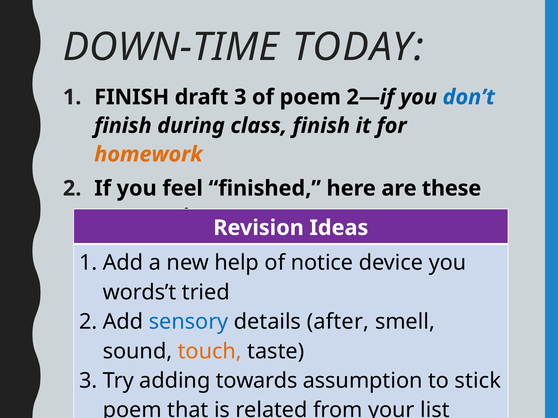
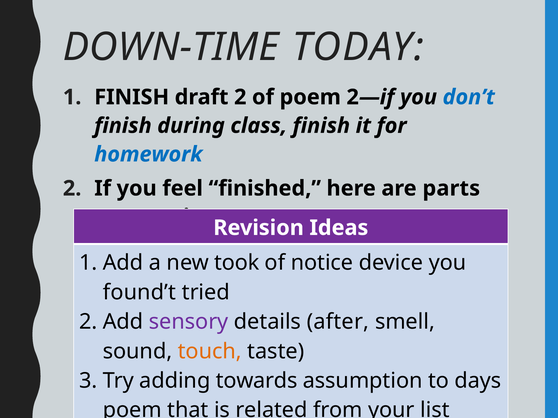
draft 3: 3 -> 2 (240, 97)
homework colour: orange -> blue (148, 155)
these: these -> parts (451, 189)
help: help -> took (237, 263)
words’t: words’t -> found’t (139, 293)
sensory colour: blue -> purple (189, 322)
stick: stick -> days (478, 381)
